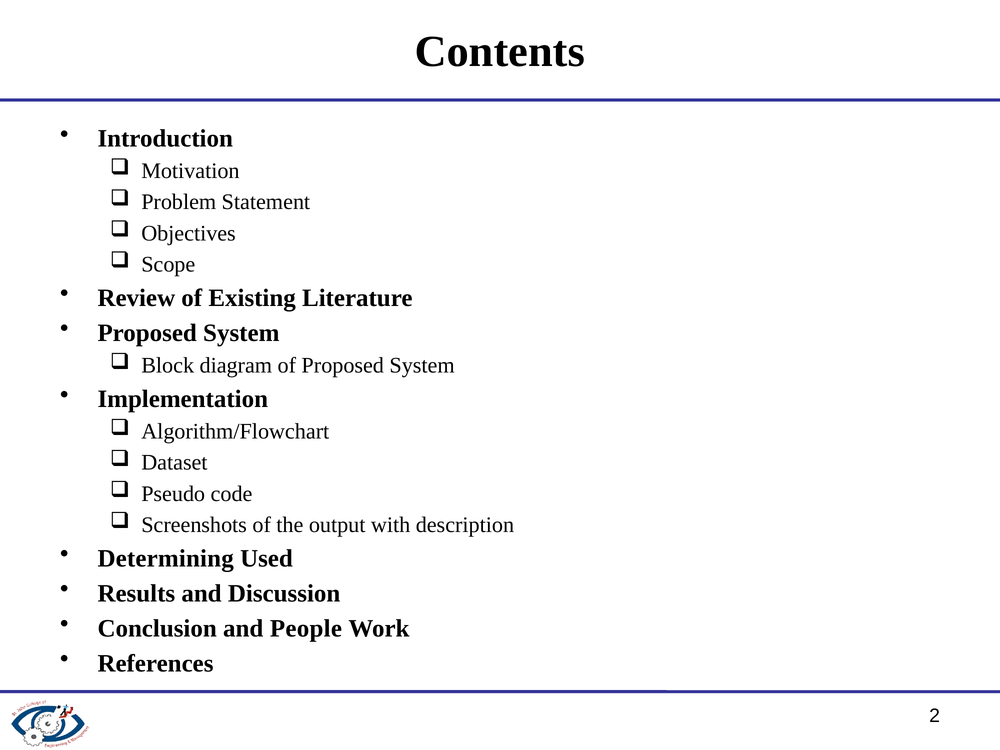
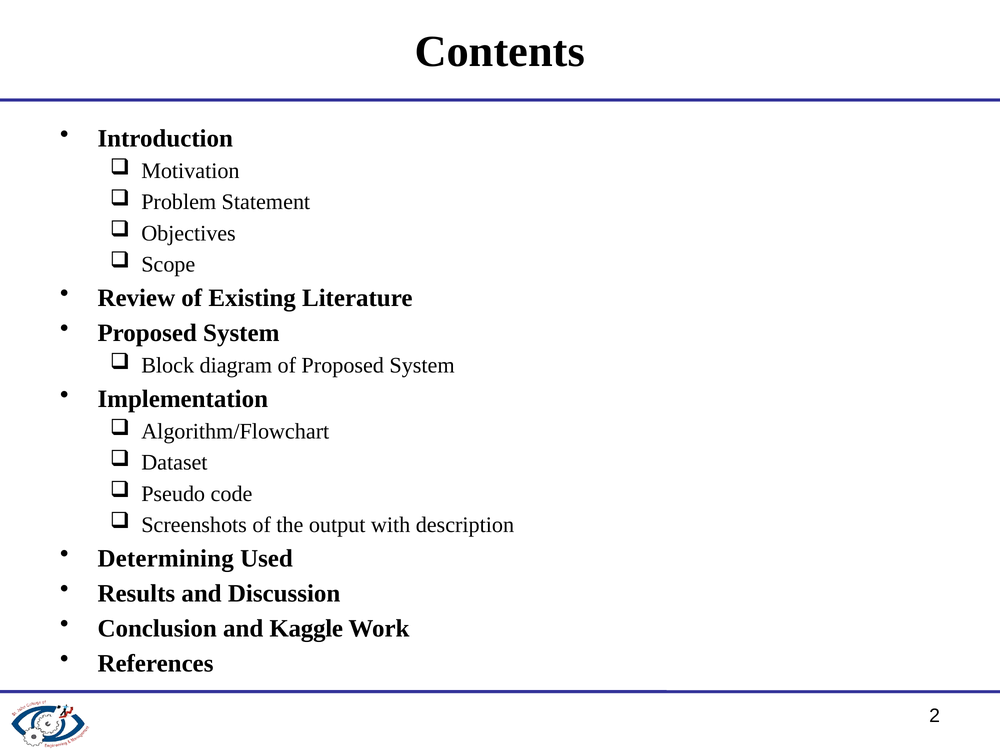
People: People -> Kaggle (306, 628)
